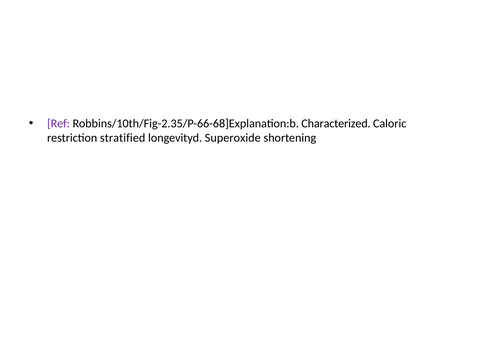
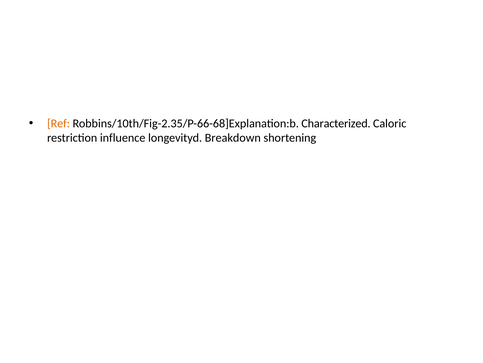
Ref colour: purple -> orange (59, 123)
stratified: stratified -> influence (123, 138)
Superoxide: Superoxide -> Breakdown (233, 138)
